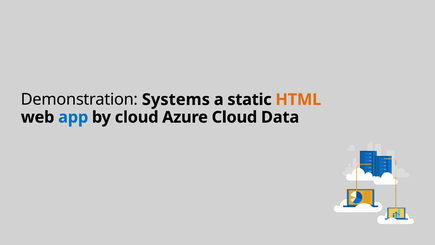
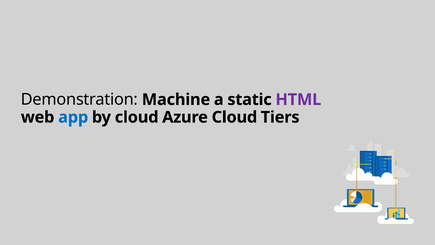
Systems: Systems -> Machine (176, 99)
HTML colour: orange -> purple (298, 99)
Data: Data -> Tiers (280, 117)
